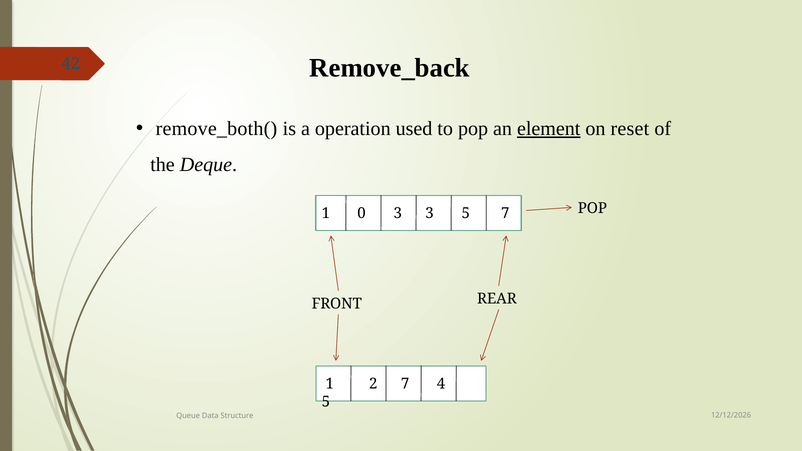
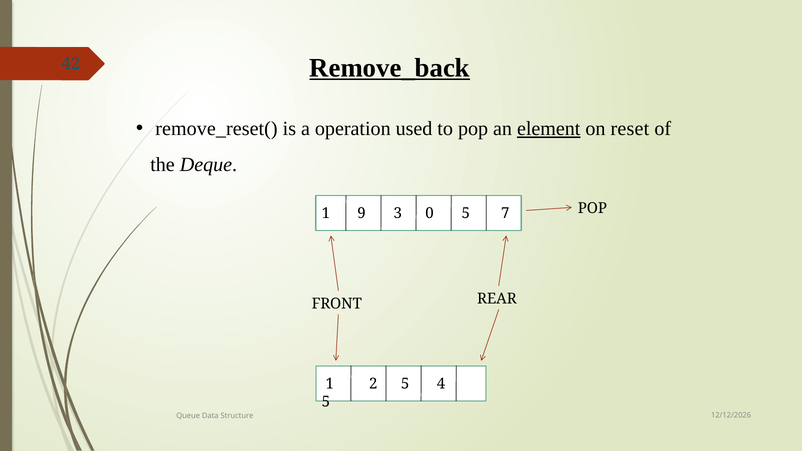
Remove_back underline: none -> present (390, 68)
remove_both(: remove_both( -> remove_reset( (217, 129)
0: 0 -> 9 (362, 214)
3 3: 3 -> 0 (430, 214)
2 7: 7 -> 5 (405, 384)
